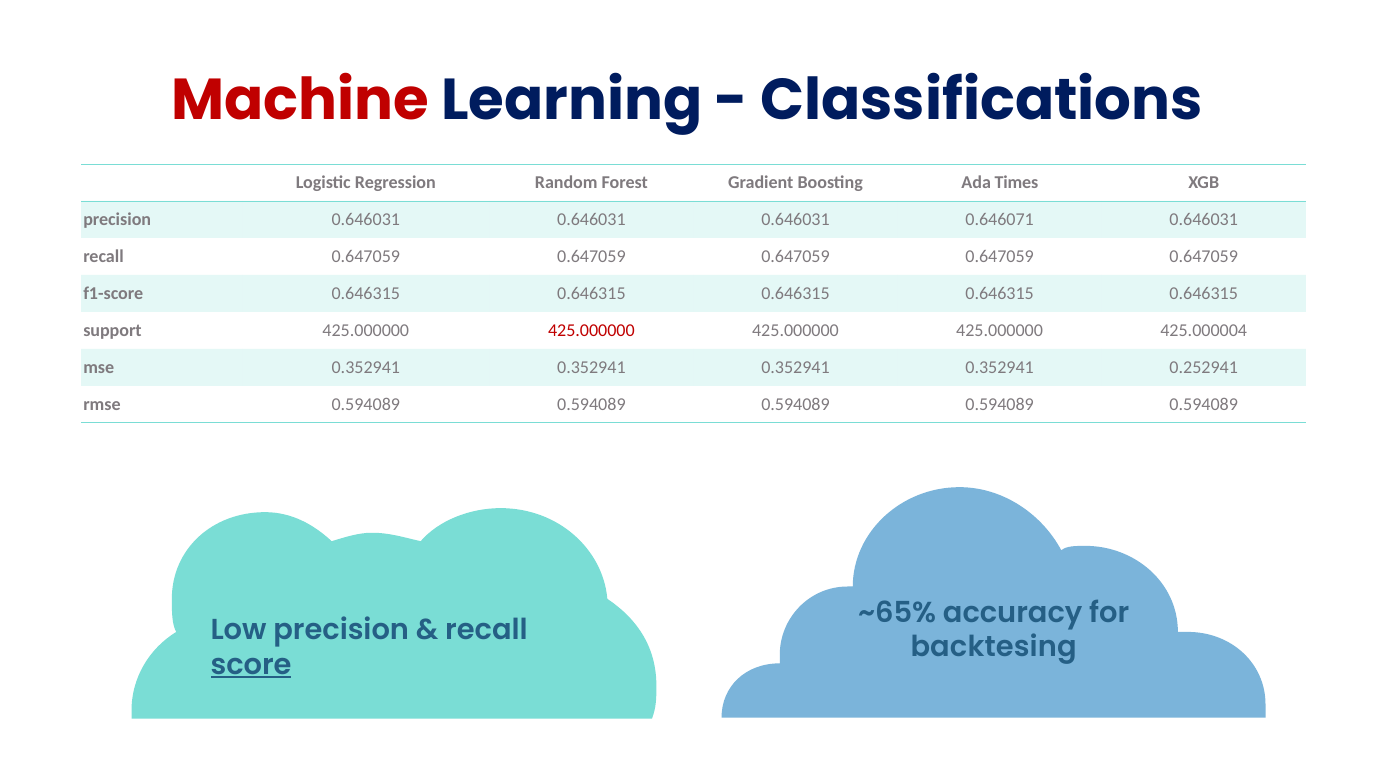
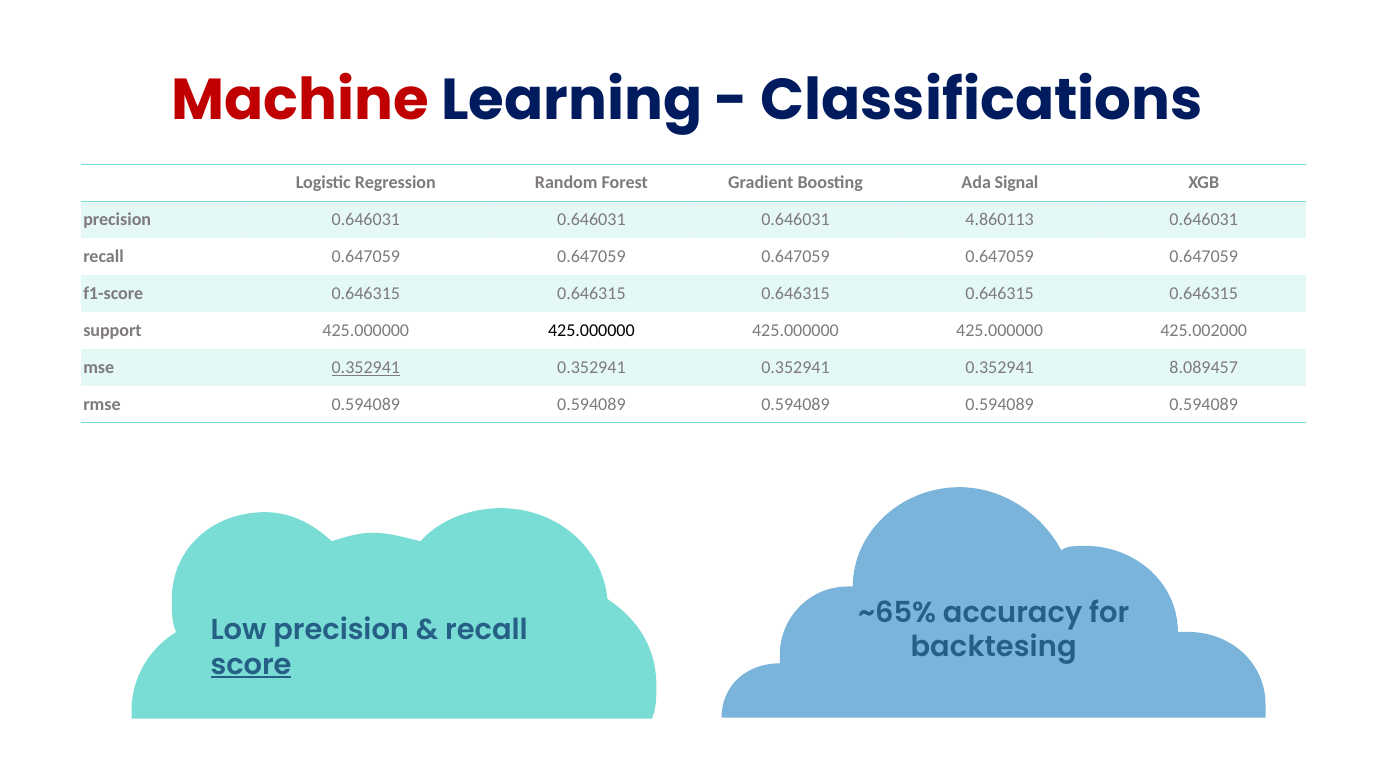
Times: Times -> Signal (1016, 183)
0.646071: 0.646071 -> 4.860113 (1000, 220)
425.000000 colour: red -> black (591, 331)
425.000004: 425.000004 -> 425.002000 (1204, 331)
0.352941 underline: none -> present (366, 368)
0.252941: 0.252941 -> 8.089457 (1204, 368)
